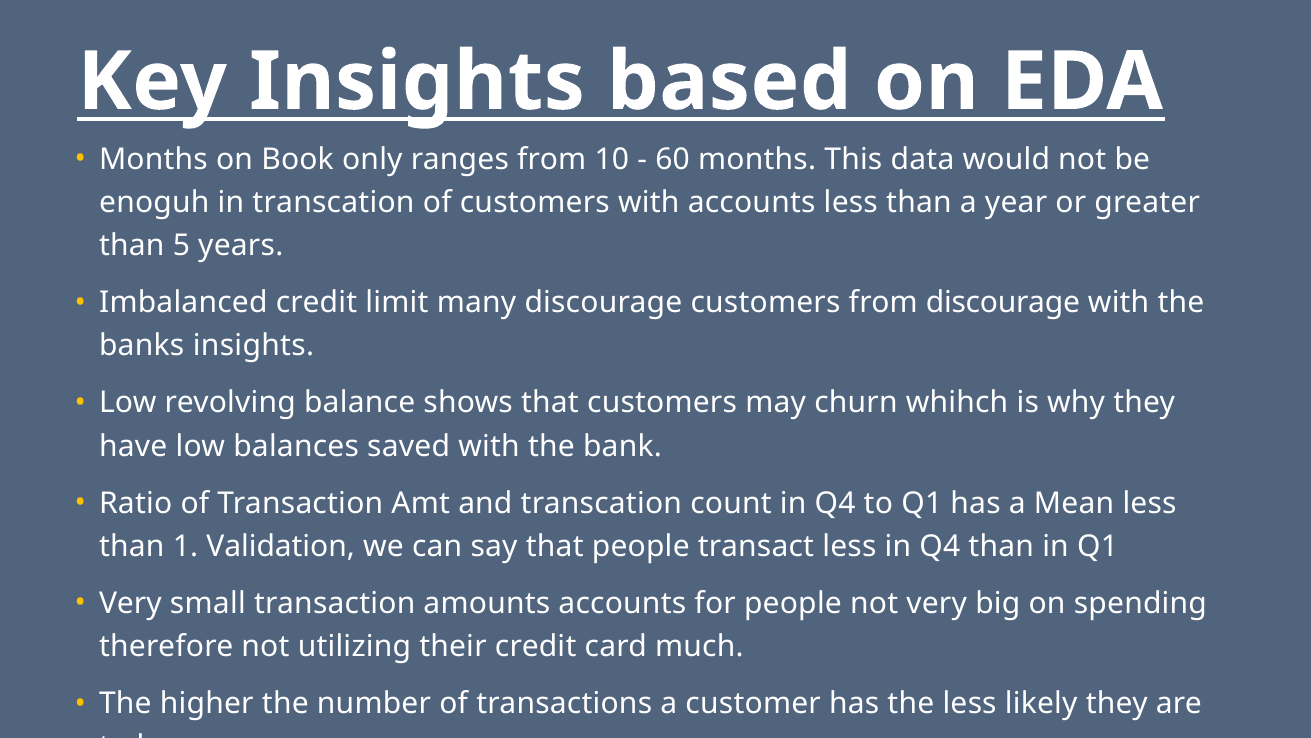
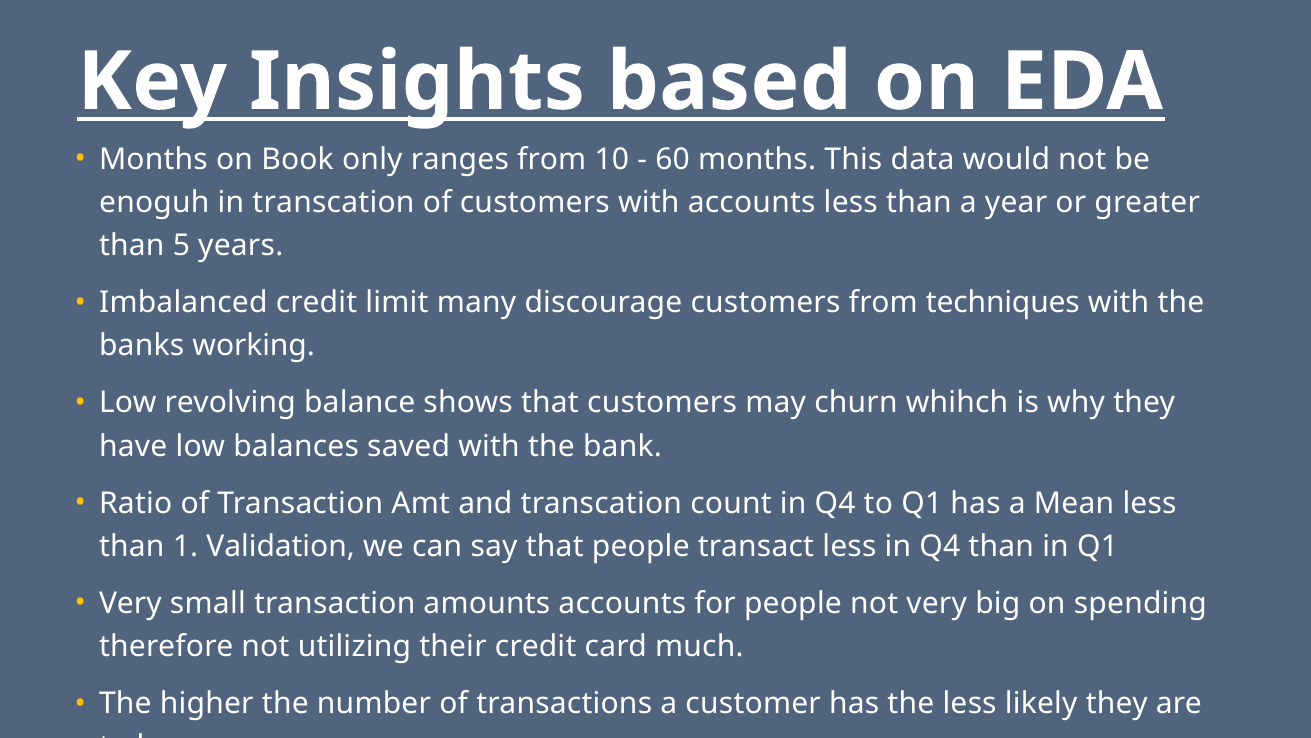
from discourage: discourage -> techniques (1003, 302)
banks insights: insights -> working (254, 346)
